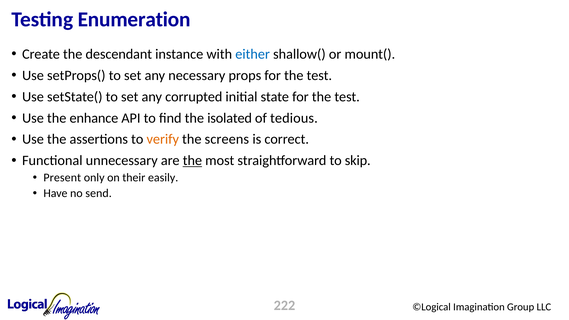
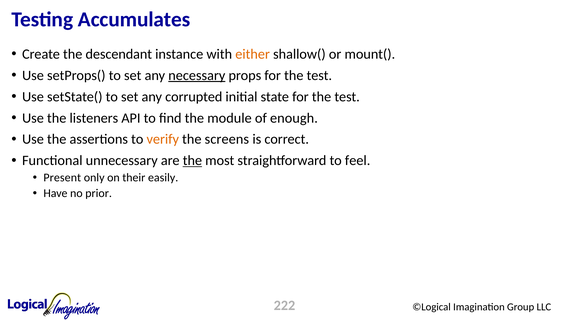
Enumeration: Enumeration -> Accumulates (134, 20)
either colour: blue -> orange (253, 54)
necessary underline: none -> present (197, 75)
enhance: enhance -> listeners (94, 118)
isolated: isolated -> module (230, 118)
tedious: tedious -> enough (294, 118)
skip: skip -> feel (358, 161)
send: send -> prior (99, 193)
